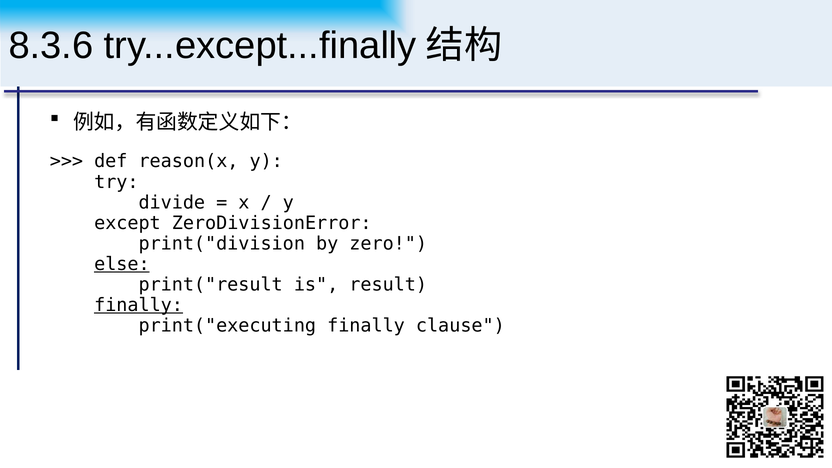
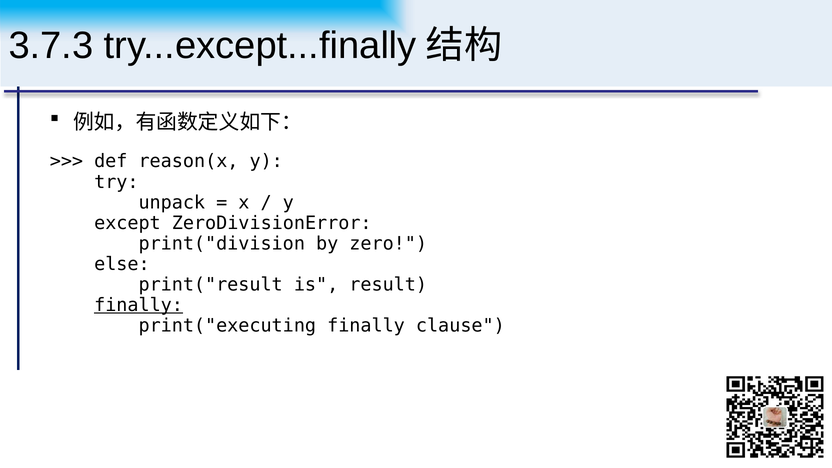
8.3.6: 8.3.6 -> 3.7.3 (51, 46)
divide: divide -> unpack (172, 202)
else underline: present -> none (122, 264)
